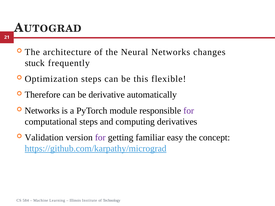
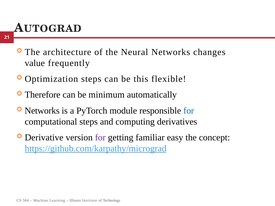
stuck: stuck -> value (35, 63)
derivative: derivative -> minimum (107, 95)
for colour: purple -> blue (189, 111)
Validation: Validation -> Derivative (44, 138)
